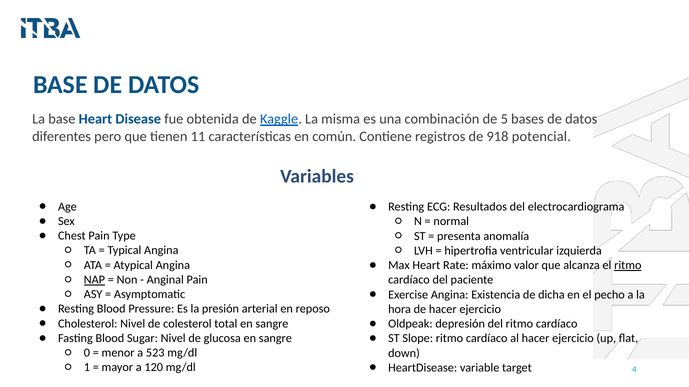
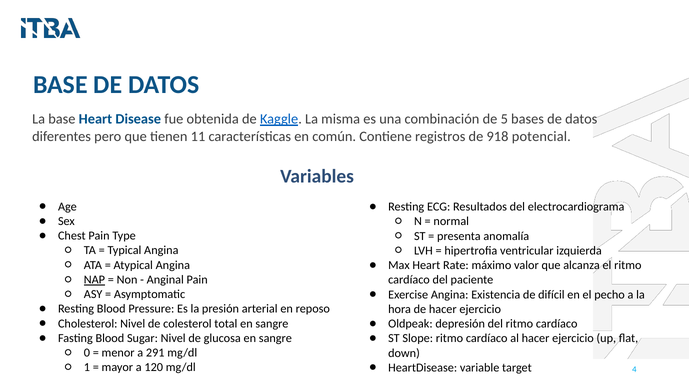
ritmo underline: present -> none (628, 266)
dicha: dicha -> difícil (551, 295)
523: 523 -> 291 (155, 353)
